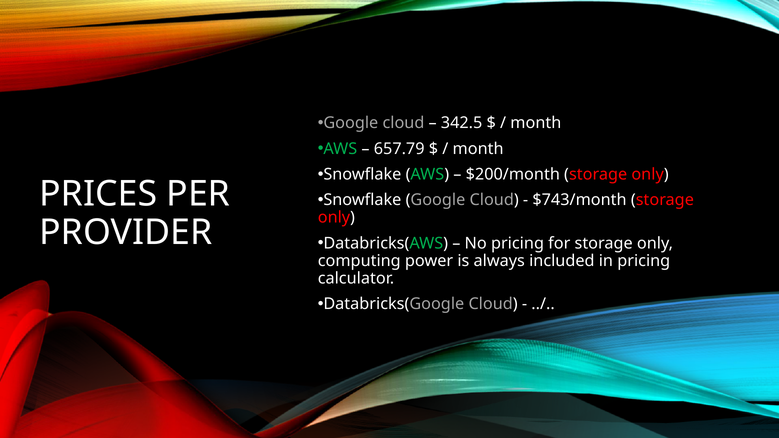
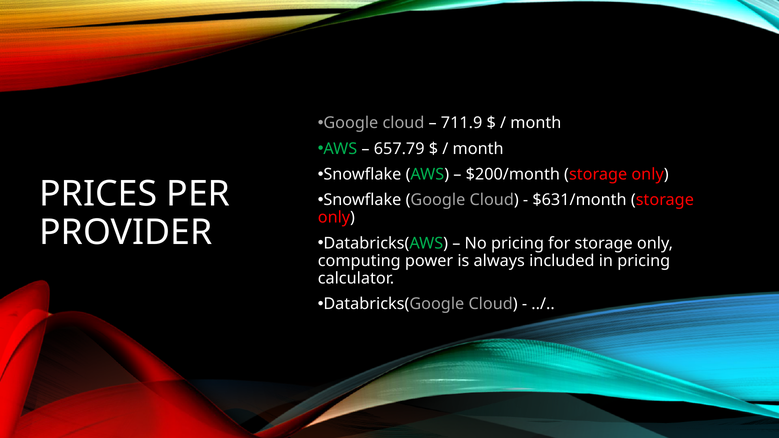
342.5: 342.5 -> 711.9 (462, 123)
$743/month: $743/month -> $631/month (580, 200)
